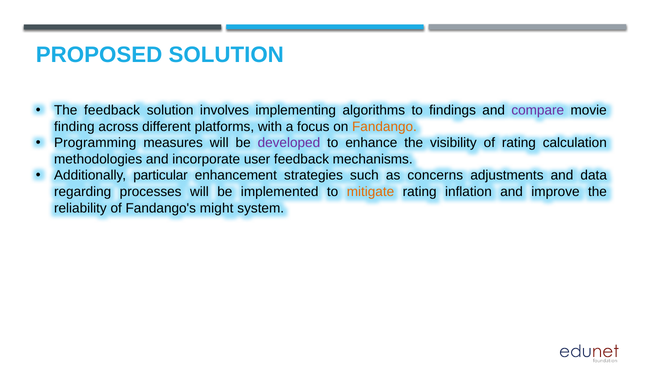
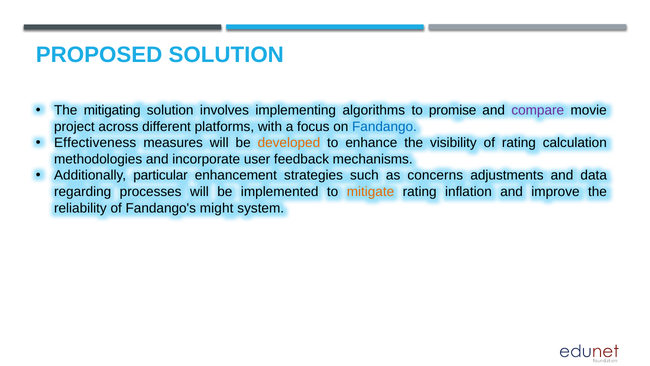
The feedback: feedback -> mitigating (112, 110)
findings: findings -> promise (453, 110)
finding: finding -> project (74, 127)
Fandango colour: orange -> blue (384, 127)
Programming: Programming -> Effectiveness (95, 143)
developed colour: purple -> orange (289, 143)
